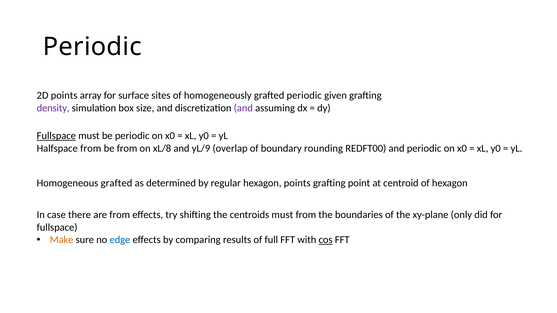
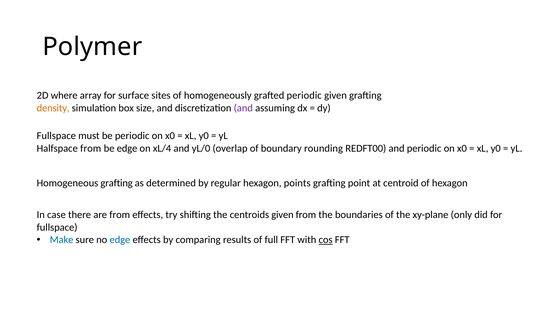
Periodic: Periodic -> Polymer (92, 47)
2D points: points -> where (64, 96)
density colour: purple -> orange (53, 108)
Fullspace underline: present -> none (56, 136)
be from: from -> edge (127, 148)
xL/8: xL/8 -> xL/4 (162, 148)
yL/9: yL/9 -> yL/0 (201, 148)
Homogeneous grafted: grafted -> grafting (117, 183)
centroids must: must -> given (282, 215)
Make colour: orange -> blue (62, 240)
